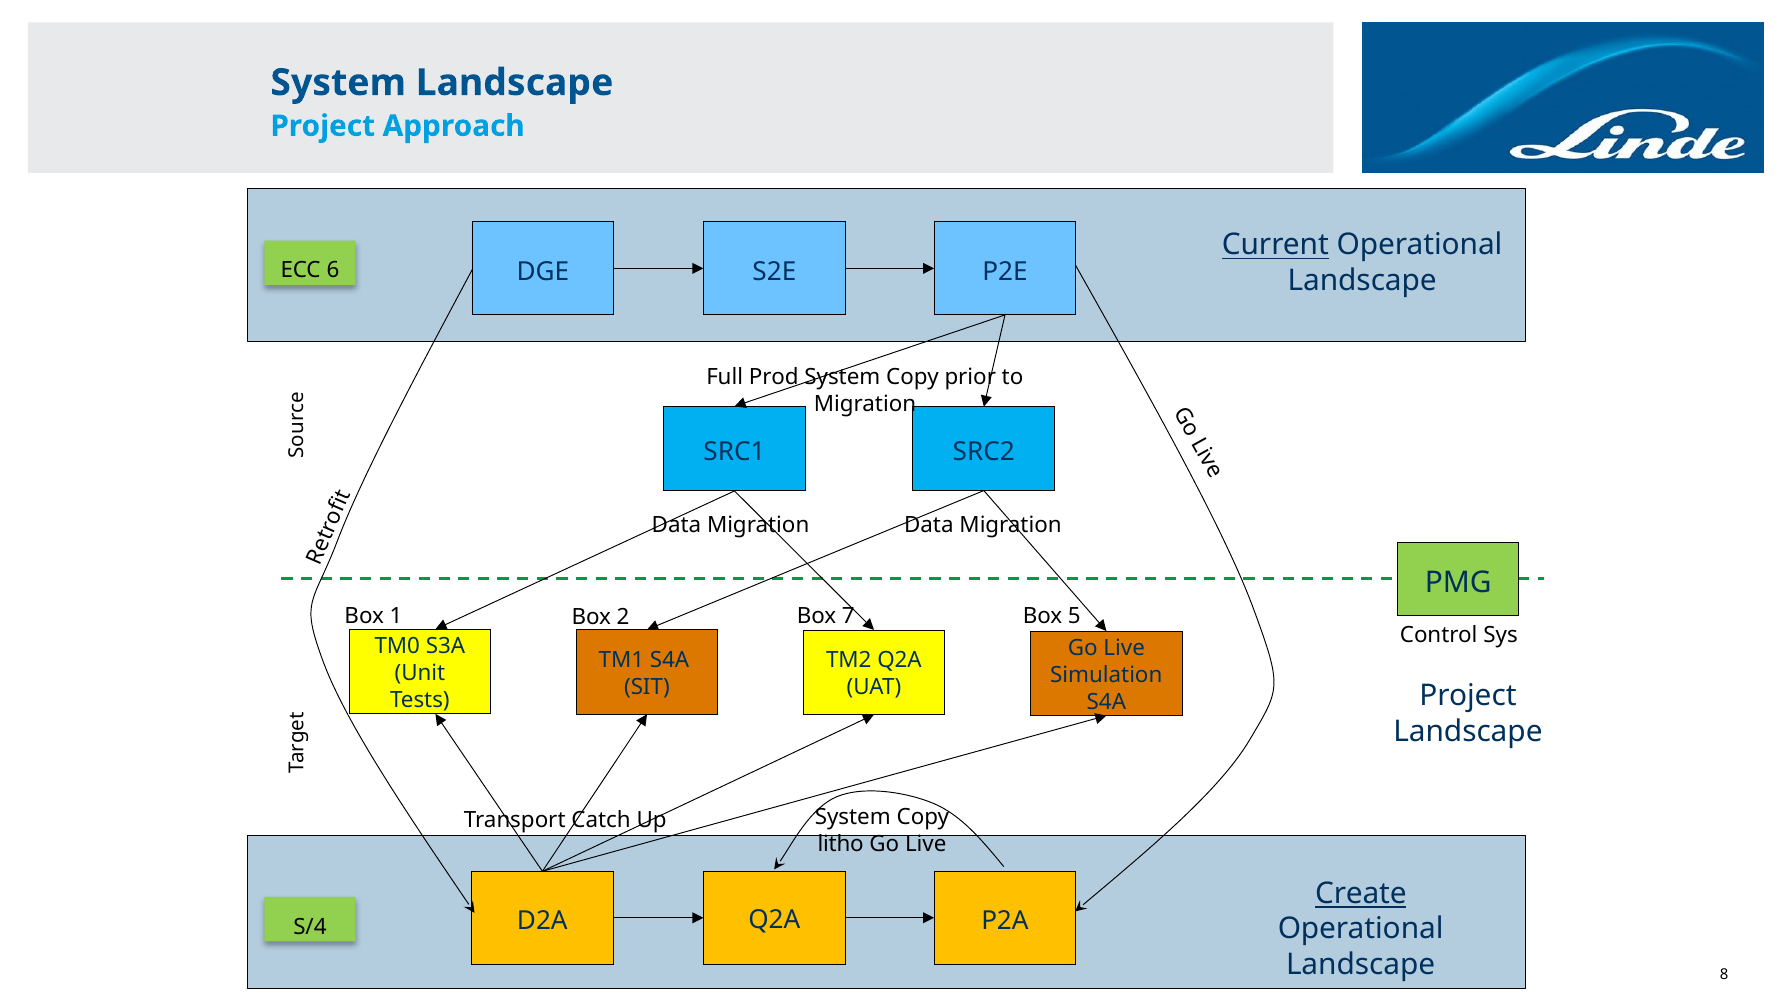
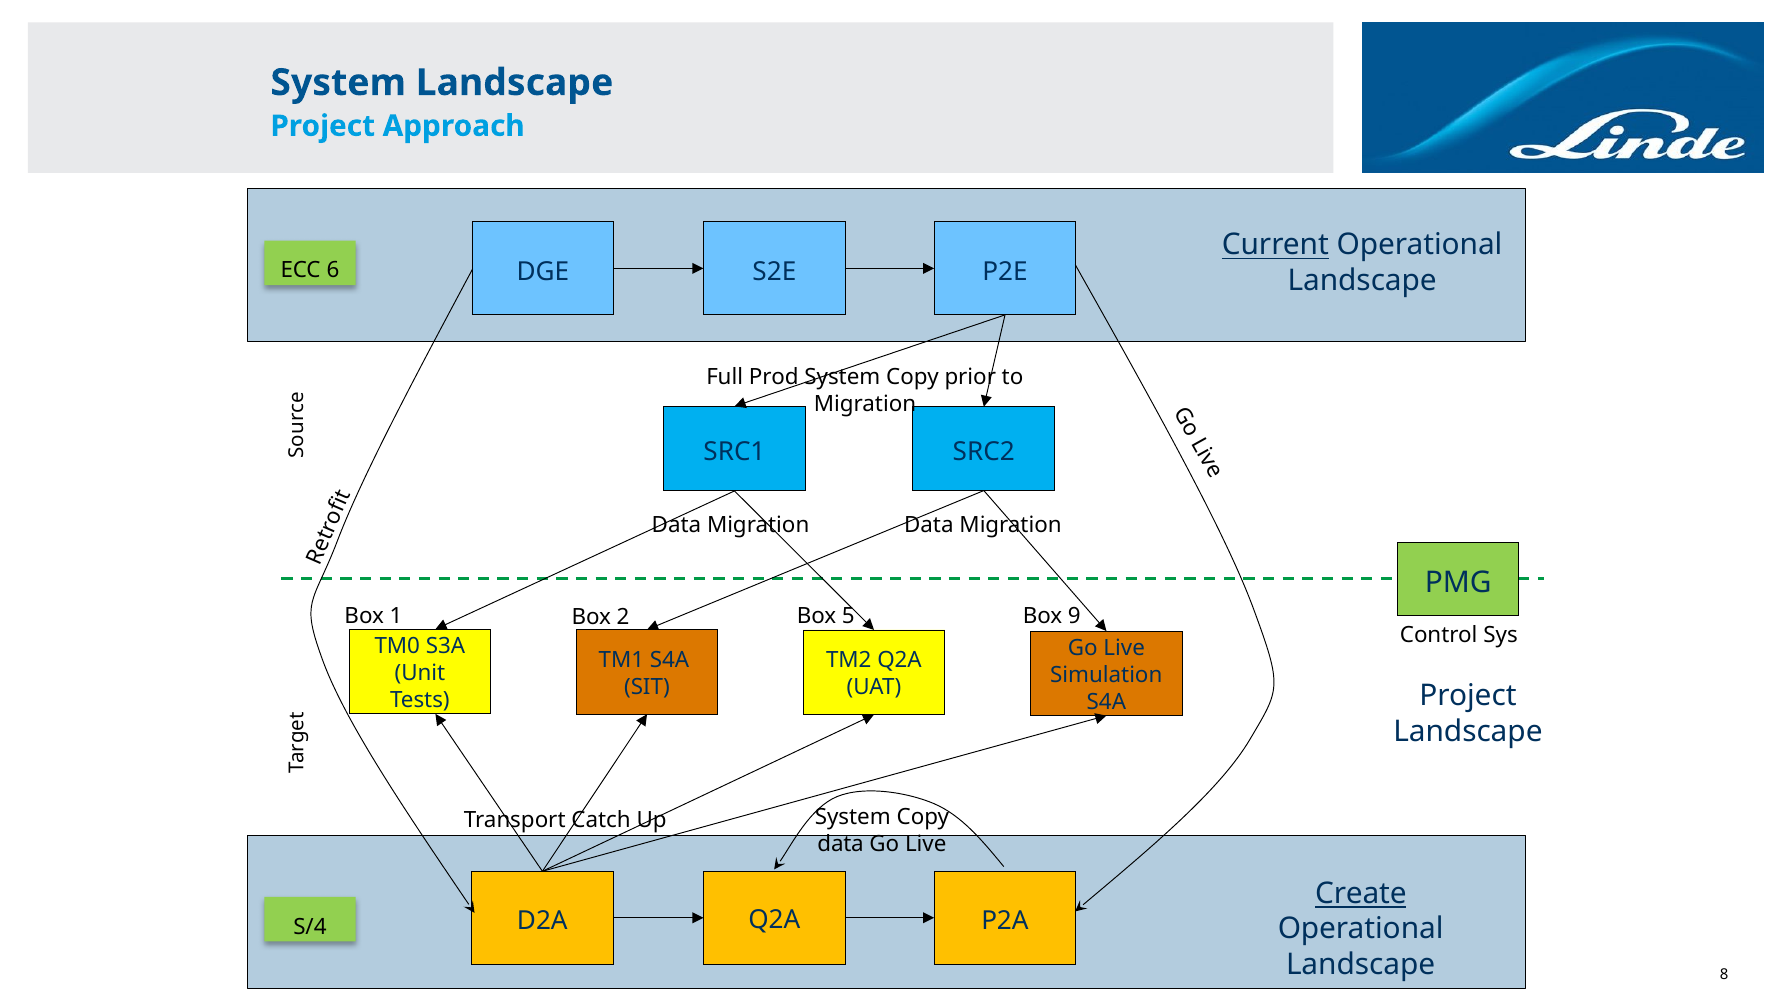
7: 7 -> 5 (848, 617)
5: 5 -> 9 (1074, 617)
litho: litho -> data (841, 844)
